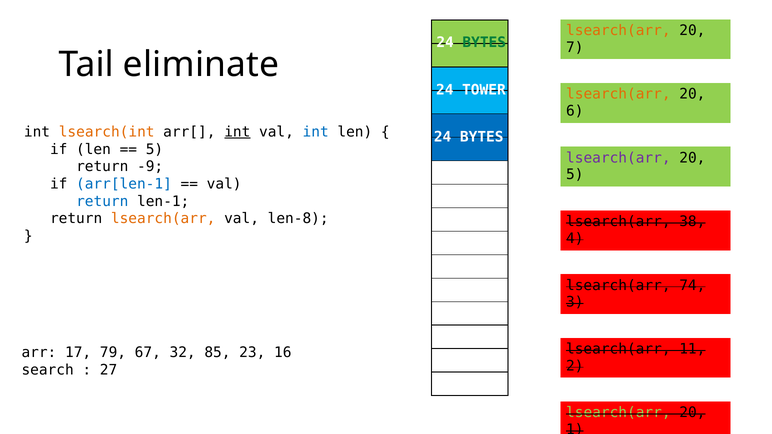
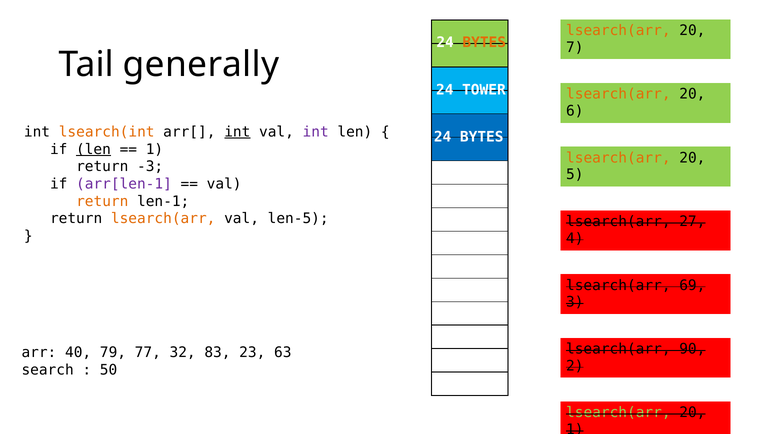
BYTES colour: green -> orange (484, 42)
eliminate: eliminate -> generally (201, 65)
int colour: blue -> purple (316, 132)
len underline: none -> present (93, 149)
5: 5 -> 1 (154, 149)
lsearch(arr colour: purple -> orange (618, 158)
-9: -9 -> -3 (150, 167)
arr[len-1 colour: blue -> purple (124, 184)
return colour: blue -> orange (102, 201)
len-8: len-8 -> len-5 (298, 219)
38: 38 -> 27 (692, 222)
74: 74 -> 69 (692, 285)
11: 11 -> 90 (692, 349)
17: 17 -> 40 (78, 353)
67: 67 -> 77 (148, 353)
85: 85 -> 83 (217, 353)
16: 16 -> 63 (283, 353)
27: 27 -> 50 (109, 370)
